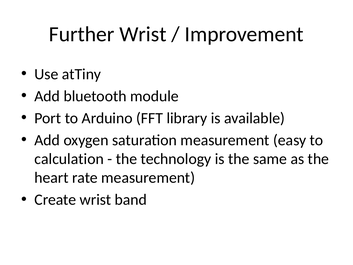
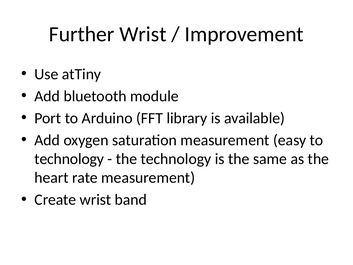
calculation: calculation -> technology (69, 159)
